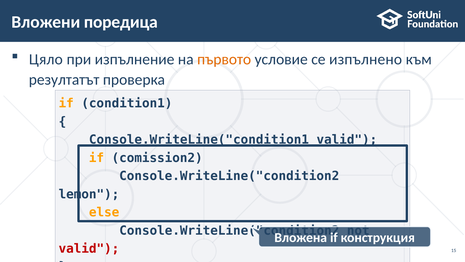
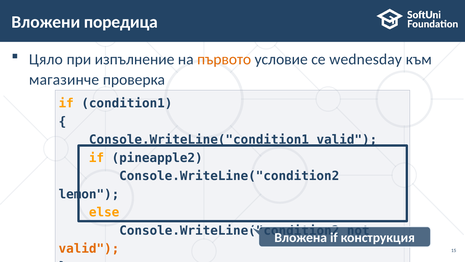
изпълнено: изпълнено -> wednesday (366, 59)
резултатът: резултатът -> магазинче (64, 80)
comission2: comission2 -> pineapple2 (157, 158)
valid colour: red -> orange (89, 248)
